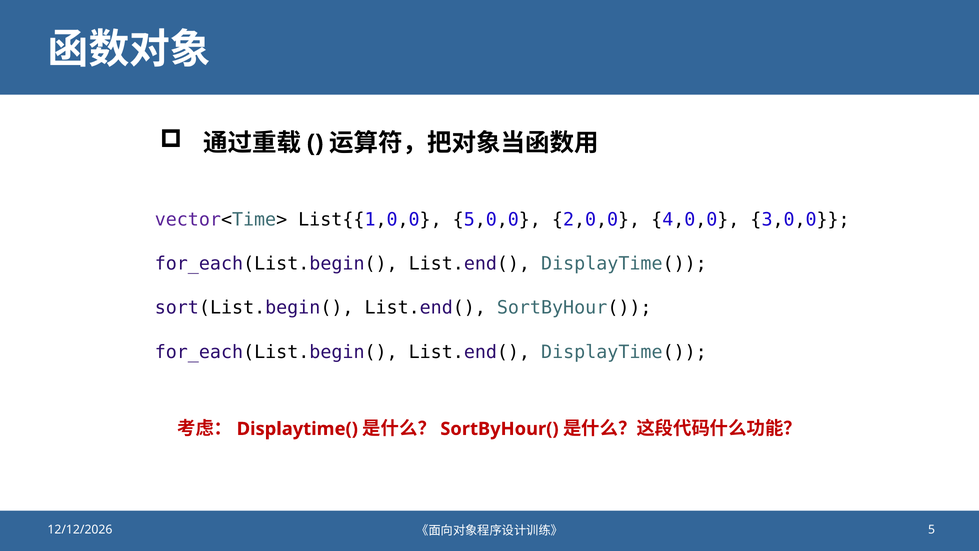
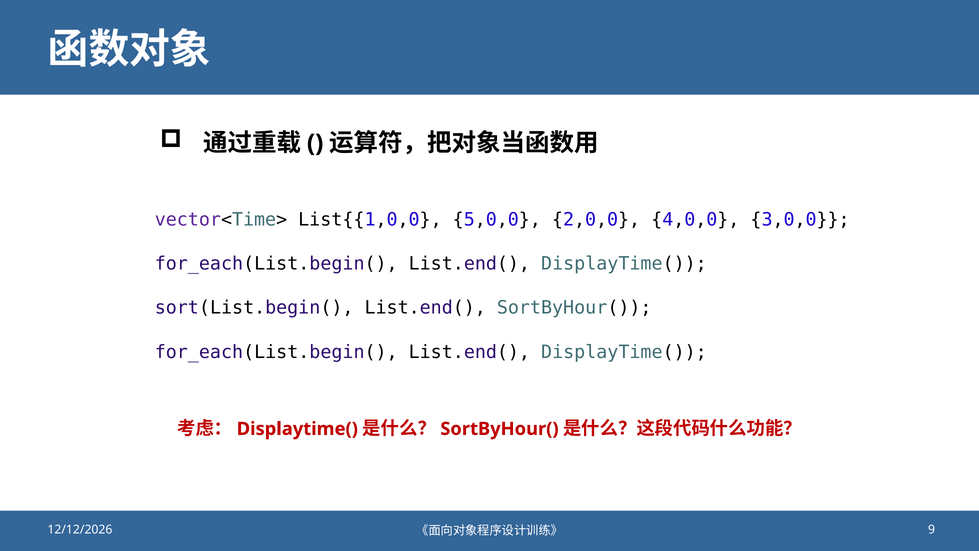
5: 5 -> 9 (932, 530)
